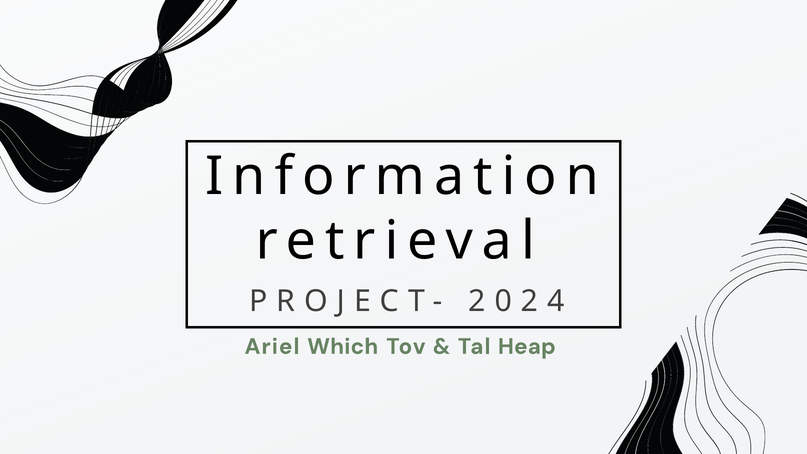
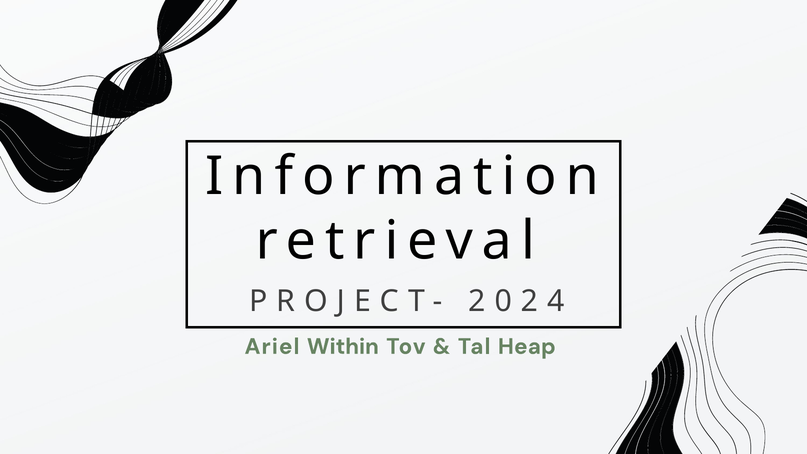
Which: Which -> Within (343, 346)
